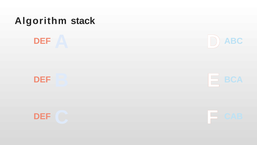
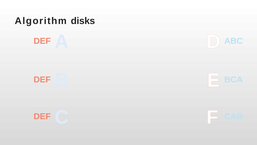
stack: stack -> disks (83, 21)
